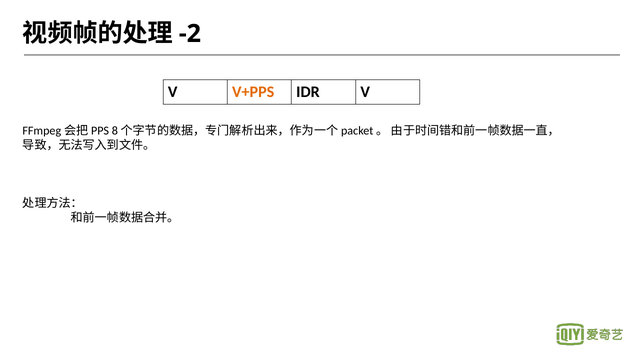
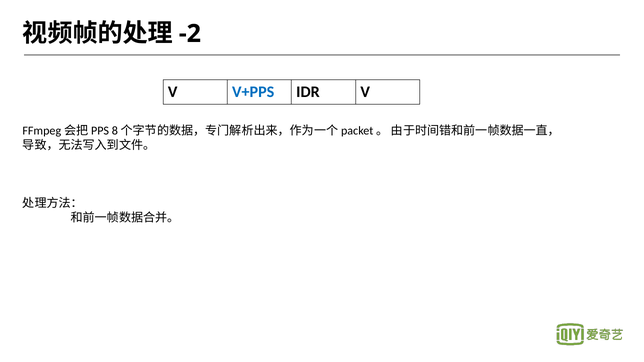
V+PPS colour: orange -> blue (253, 92)
